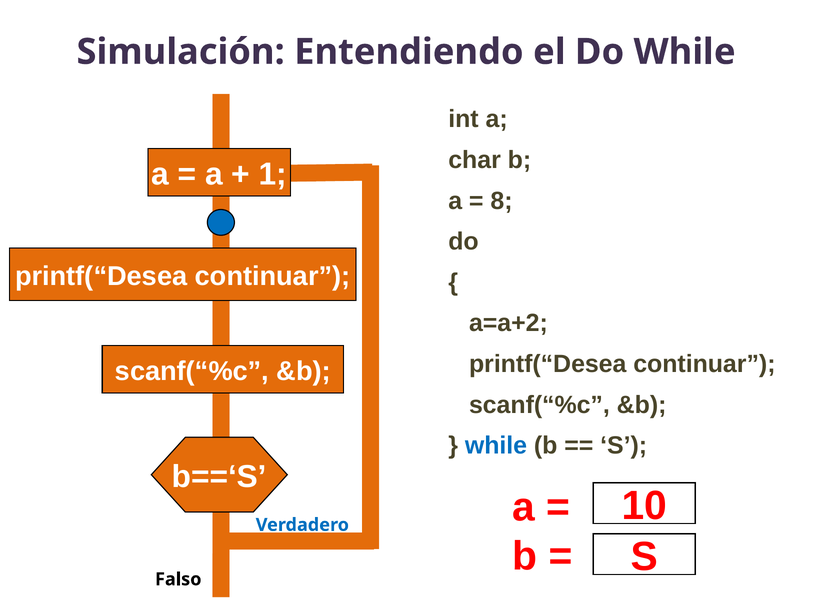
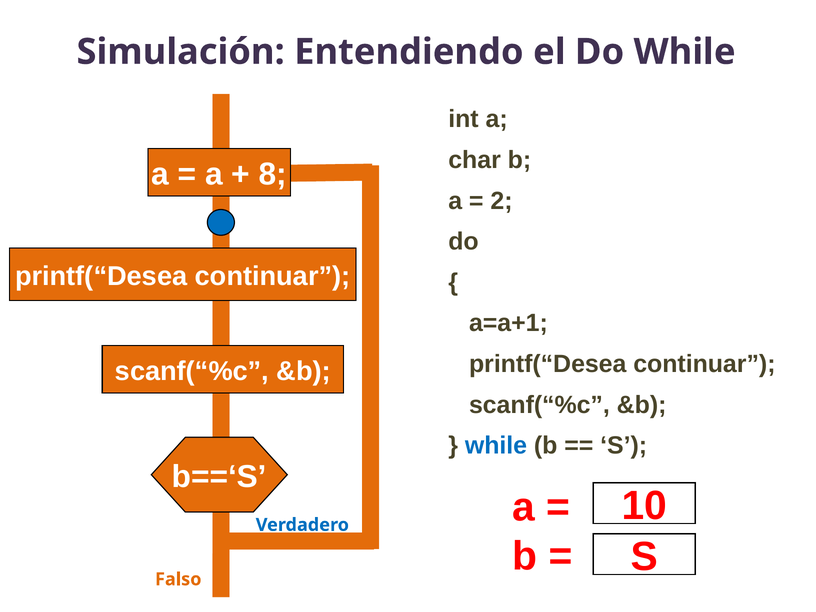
1: 1 -> 8 (273, 174)
8: 8 -> 2 (502, 201)
a=a+2: a=a+2 -> a=a+1 (508, 323)
Falso colour: black -> orange (178, 579)
